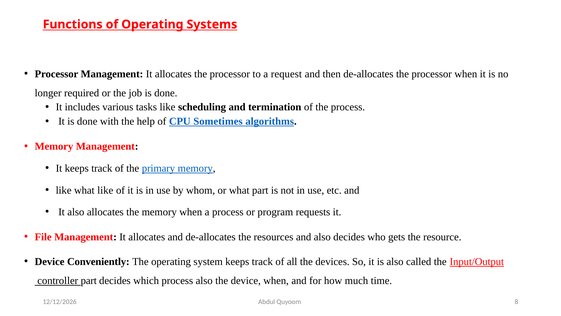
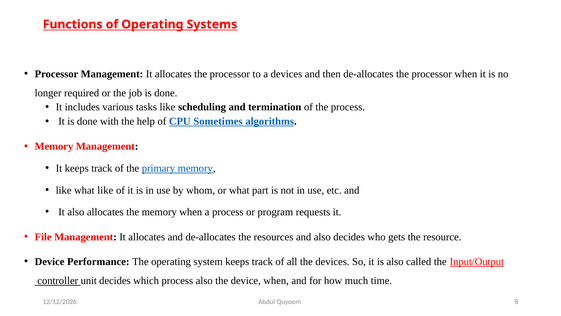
a request: request -> devices (286, 74)
Conveniently: Conveniently -> Performance (98, 261)
controller part: part -> unit (89, 280)
